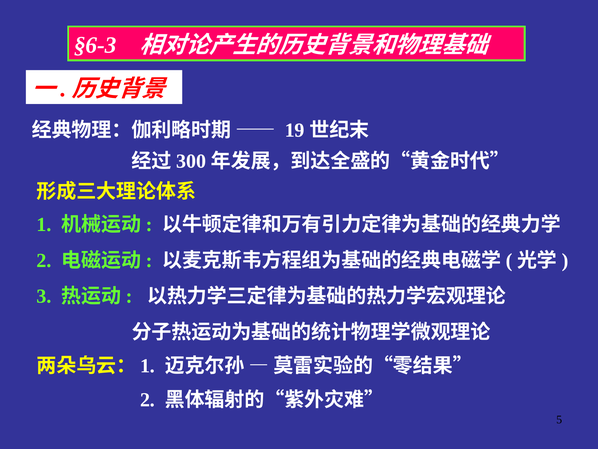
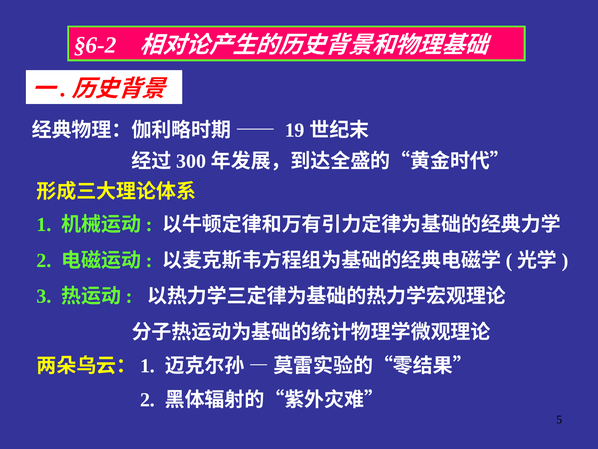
§6-3: §6-3 -> §6-2 (95, 45)
